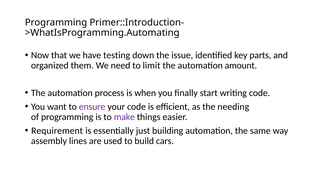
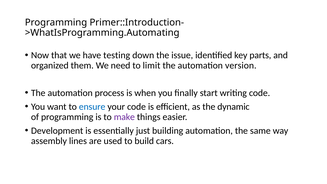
amount: amount -> version (241, 66)
ensure colour: purple -> blue (92, 107)
needing: needing -> dynamic (233, 107)
Requirement: Requirement -> Development (57, 131)
